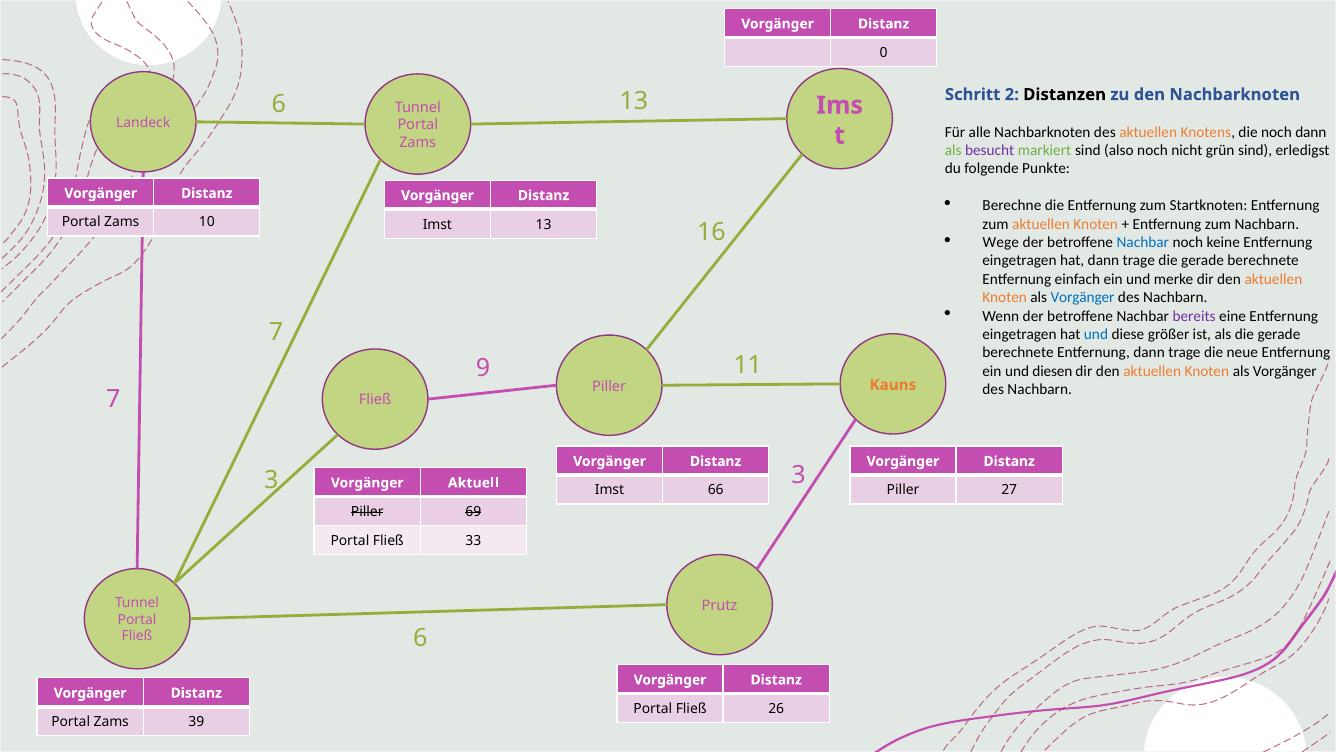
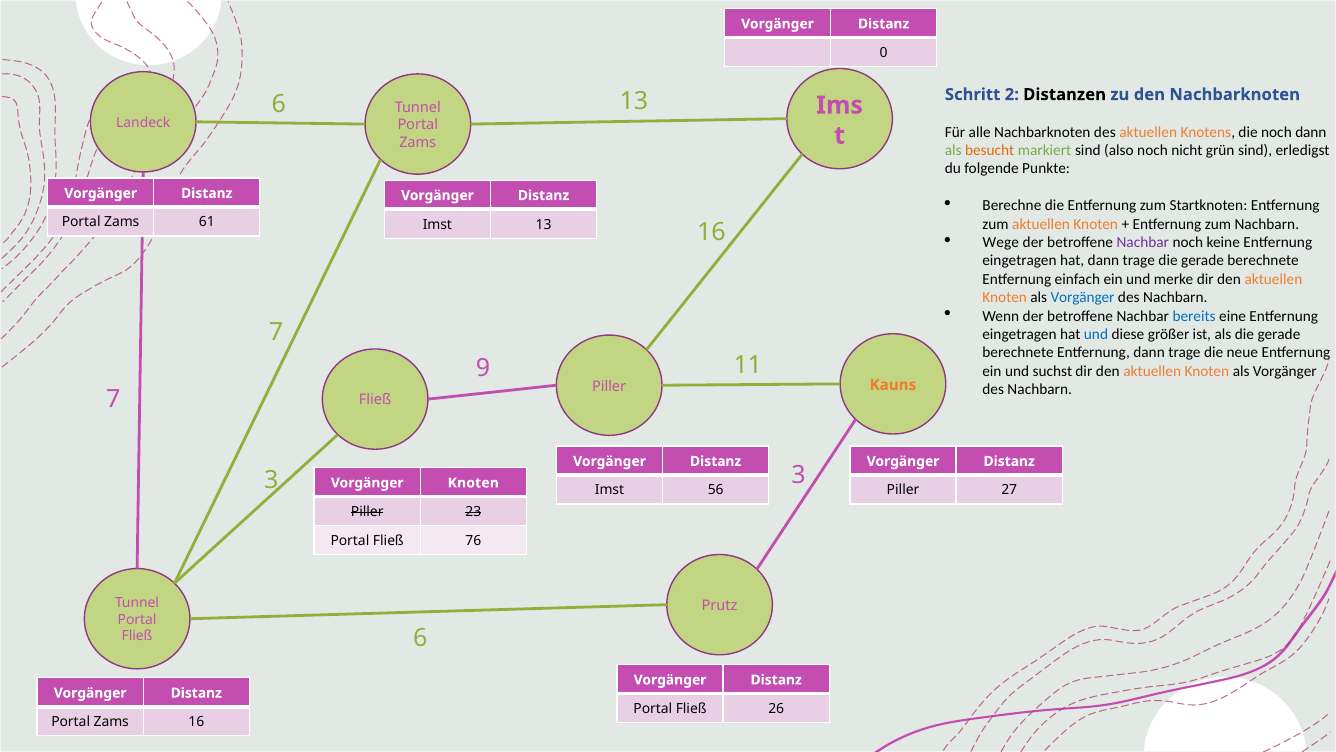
besucht colour: purple -> orange (990, 150)
10: 10 -> 61 (207, 222)
Nachbar colour: blue -> purple (1143, 242)
bereits colour: purple -> blue (1194, 316)
diesen: diesen -> suchst (1052, 371)
Vorgänger Aktuell: Aktuell -> Knoten (473, 483)
66: 66 -> 56 (716, 490)
69: 69 -> 23 (473, 512)
33: 33 -> 76 (473, 540)
Zams 39: 39 -> 16 (196, 722)
